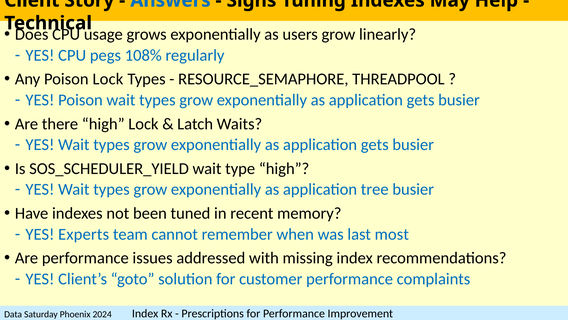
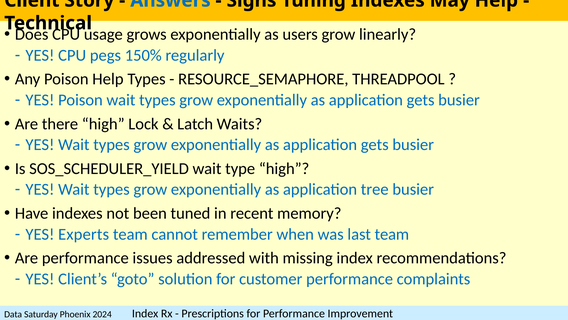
108%: 108% -> 150% (143, 55)
Poison Lock: Lock -> Help (108, 79)
last most: most -> team (392, 234)
